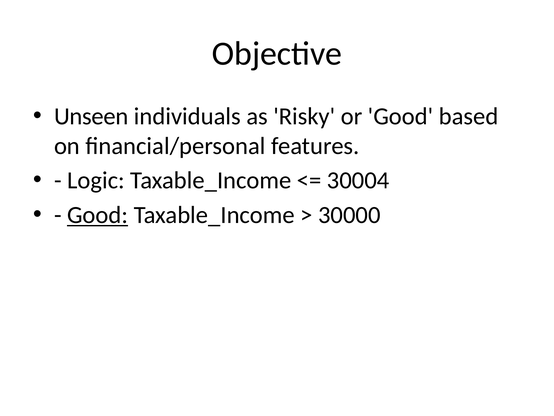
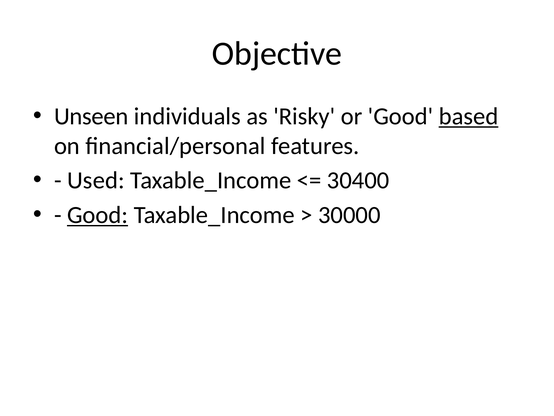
based underline: none -> present (469, 116)
Logic: Logic -> Used (96, 180)
30004: 30004 -> 30400 (358, 180)
